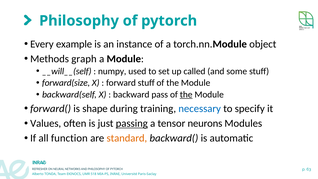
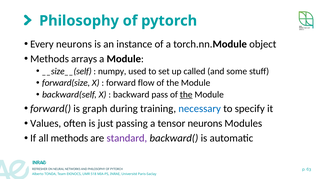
Every example: example -> neurons (74, 44)
graph: graph -> arrays (84, 59)
__will__(self: __will__(self -> __size__(self (67, 71)
forward stuff: stuff -> flow (146, 83)
shape: shape -> graph (95, 109)
passing underline: present -> none (132, 123)
all function: function -> methods (69, 138)
standard colour: orange -> purple (127, 138)
